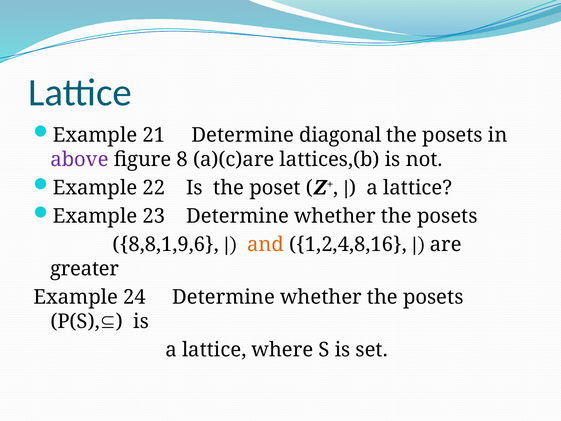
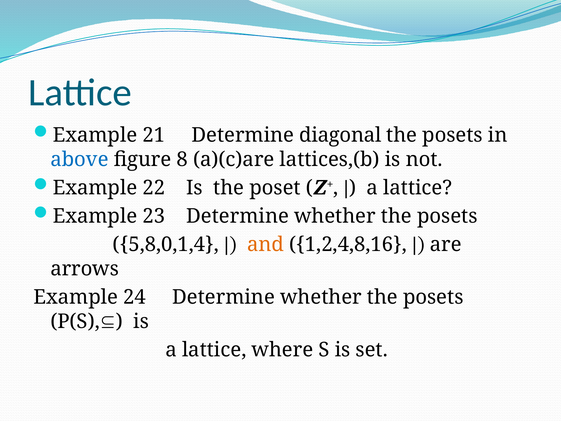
above colour: purple -> blue (79, 159)
8,8,1,9,6: 8,8,1,9,6 -> 5,8,0,1,4 (166, 244)
greater: greater -> arrows (85, 269)
